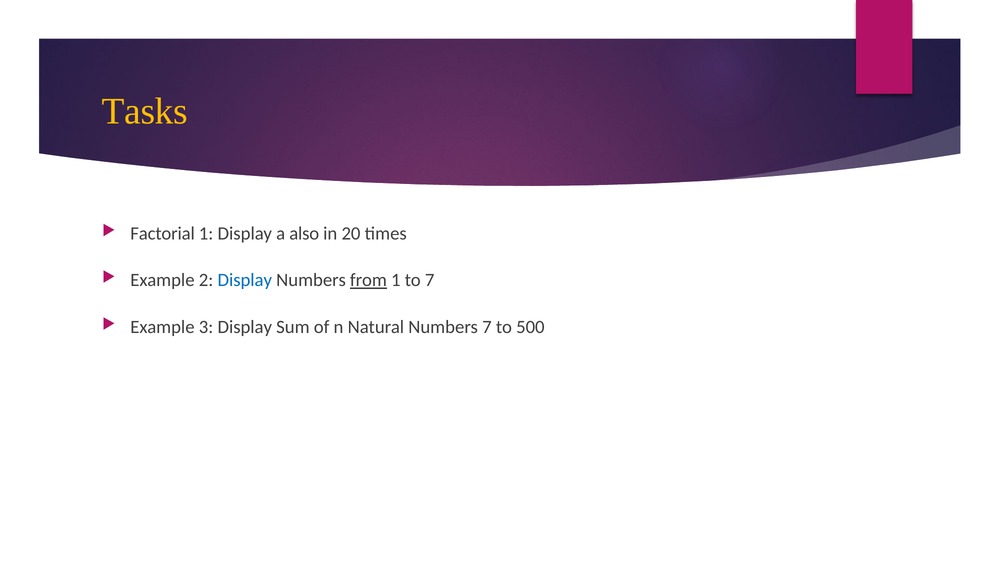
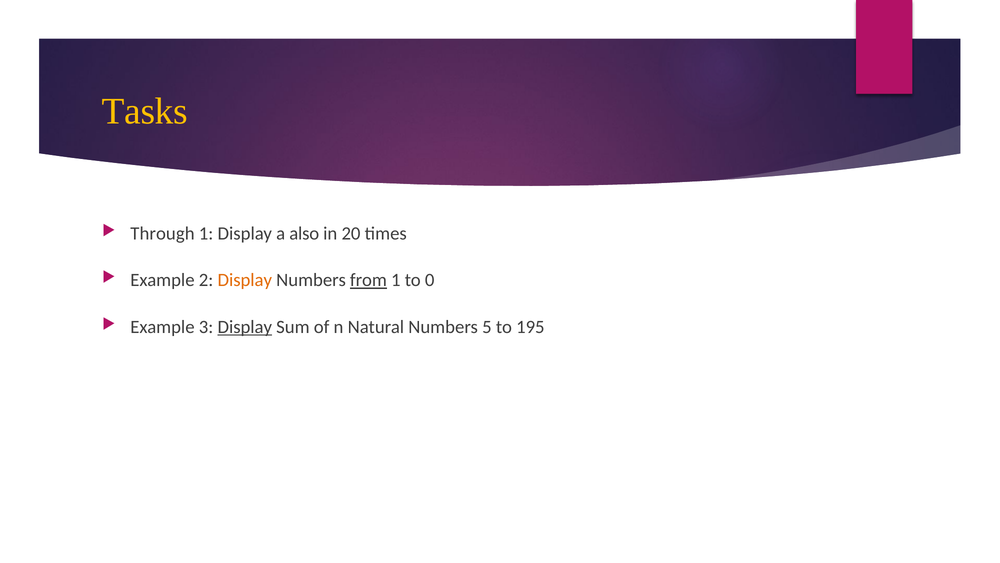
Factorial: Factorial -> Through (162, 233)
Display colour: blue -> orange (245, 280)
to 7: 7 -> 0 (430, 280)
Display underline: none -> present (245, 327)
Numbers 7: 7 -> 5 (487, 327)
500: 500 -> 195 (530, 327)
